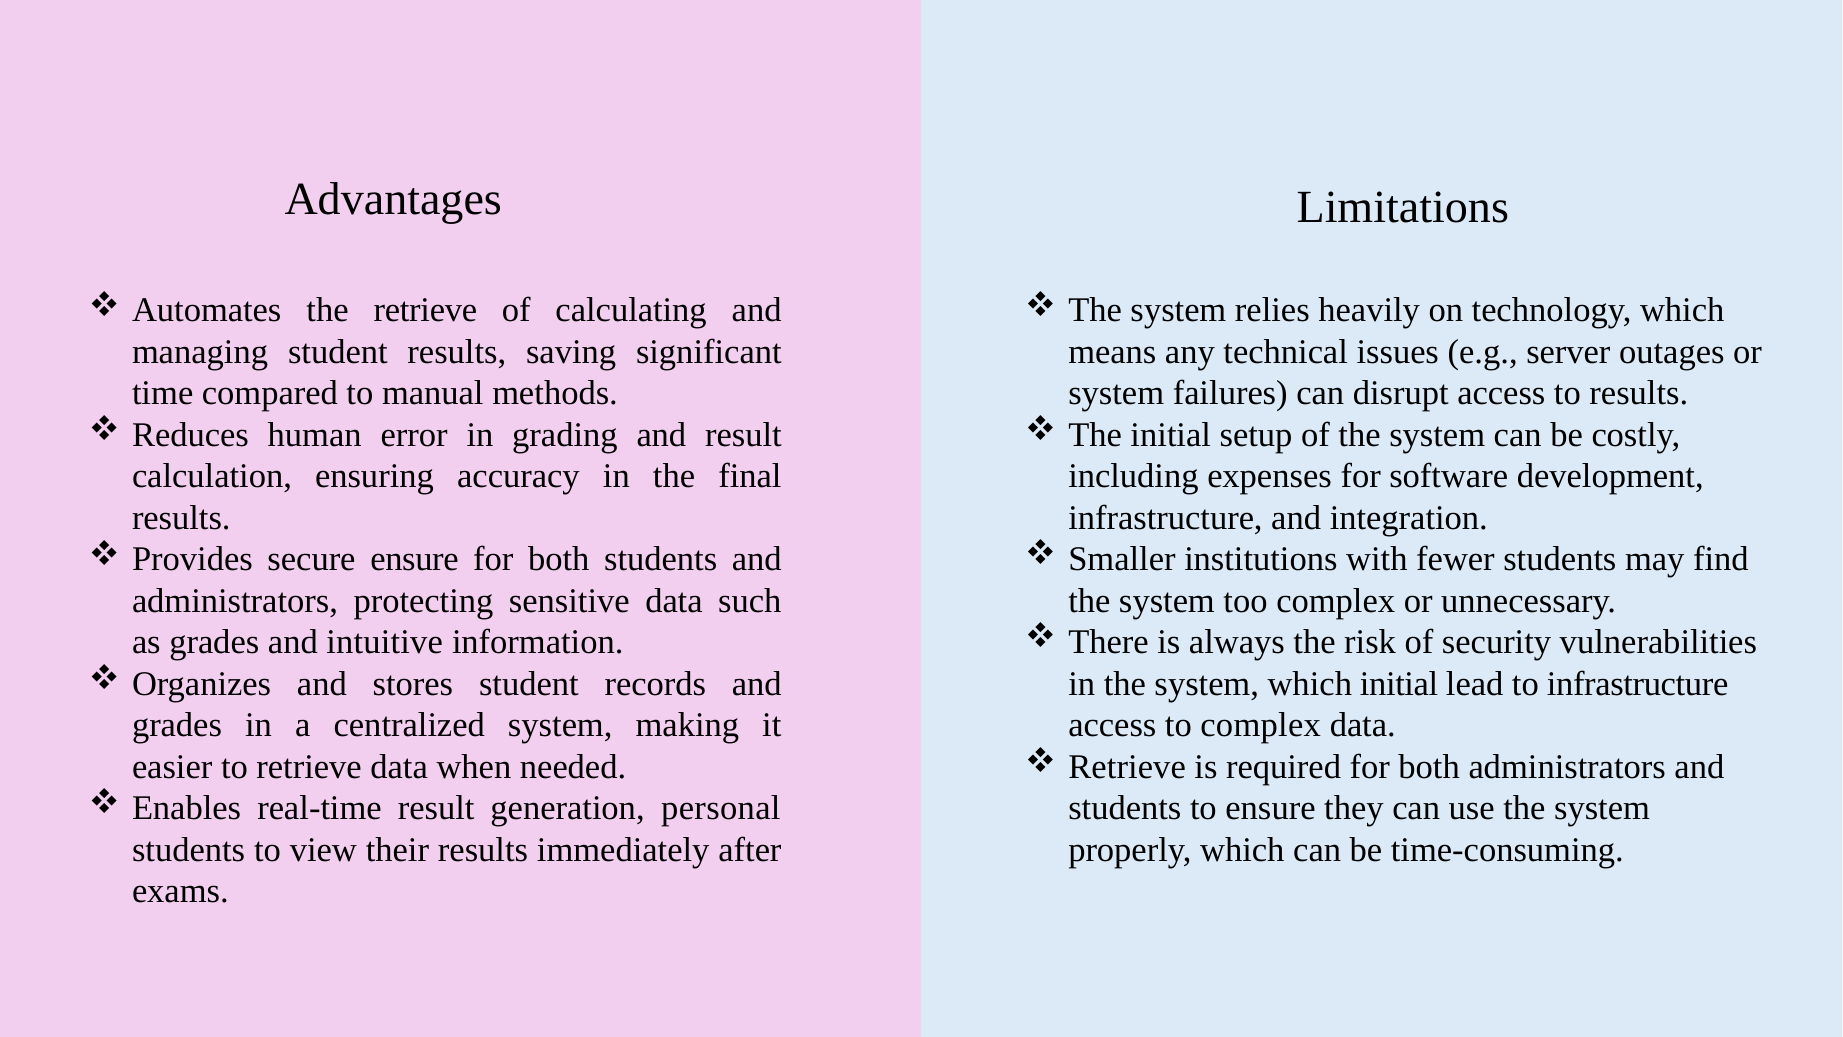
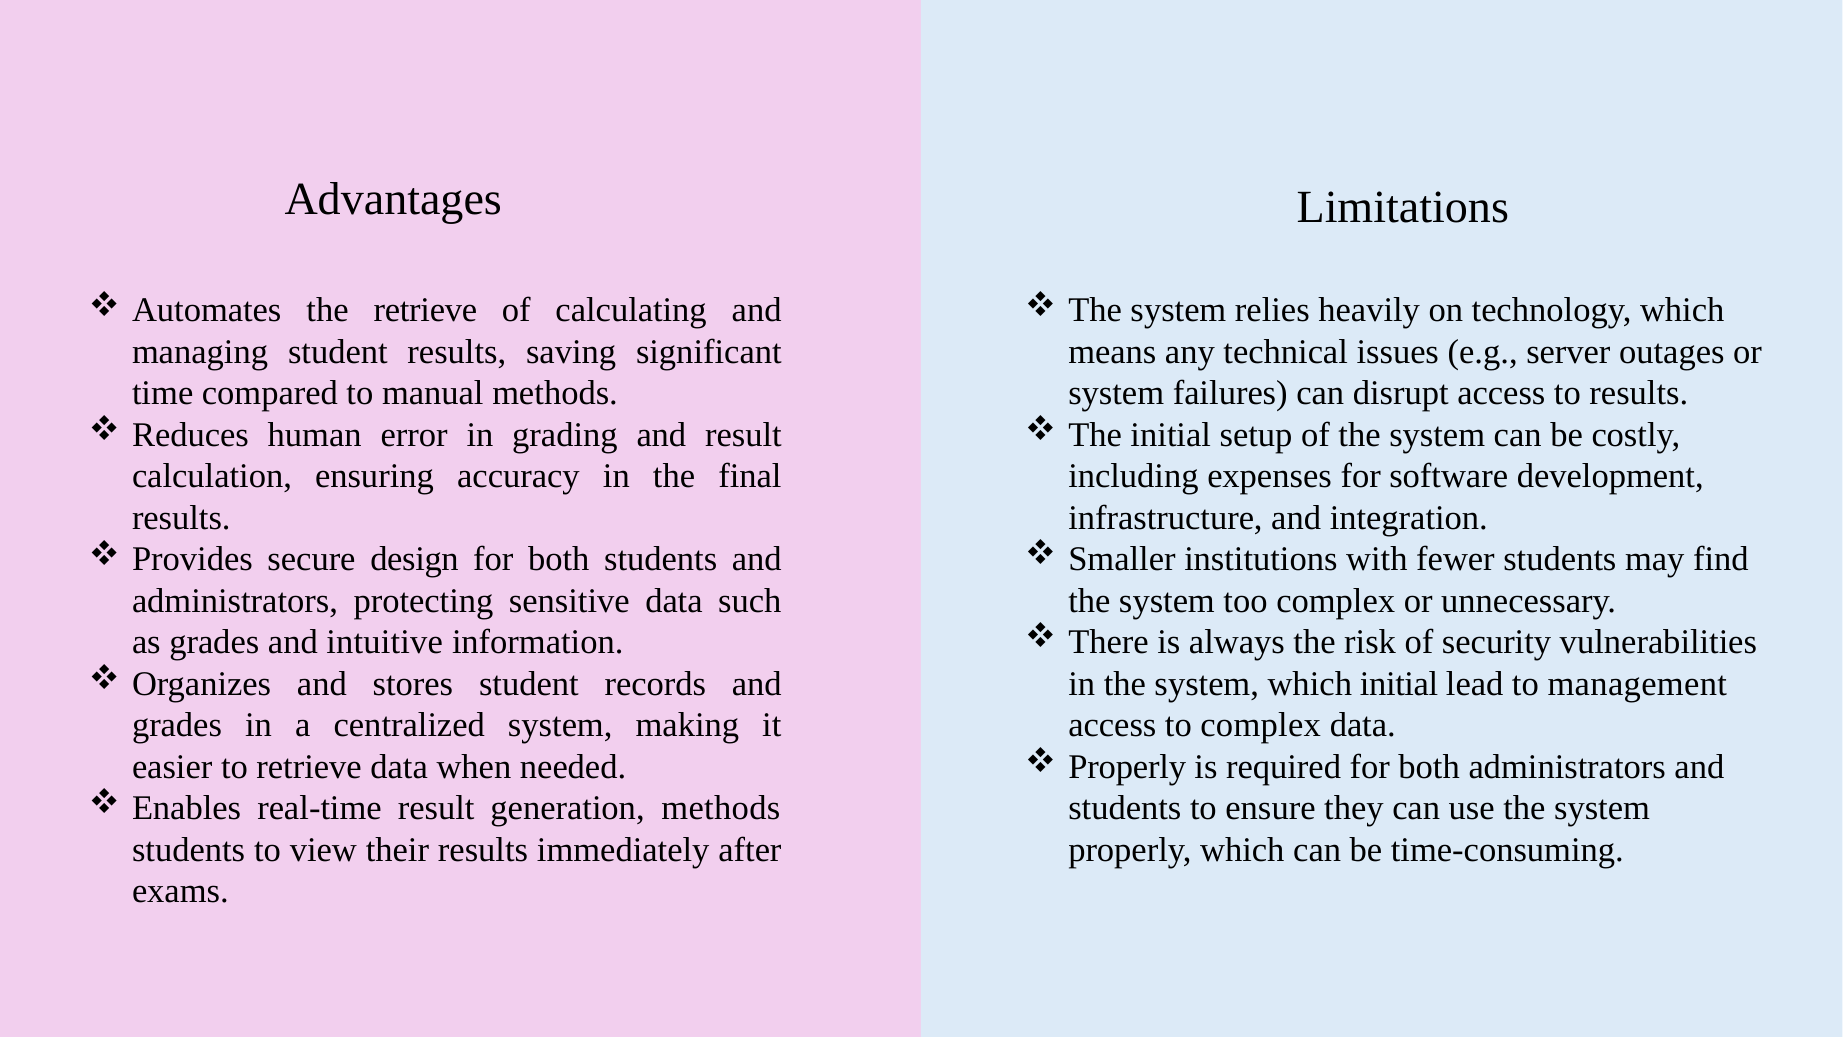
secure ensure: ensure -> design (415, 559)
to infrastructure: infrastructure -> management (1637, 683)
Retrieve: Retrieve -> Properly (1127, 766)
generation personal: personal -> methods (721, 808)
